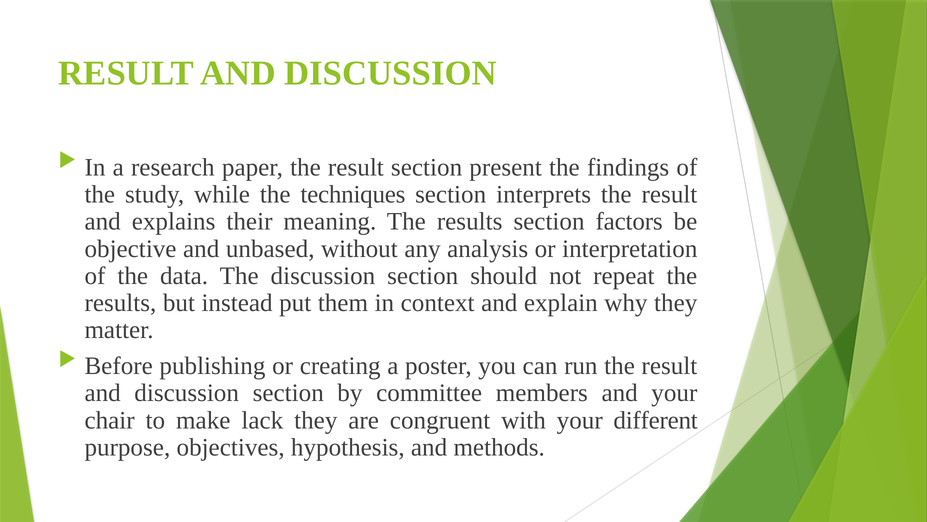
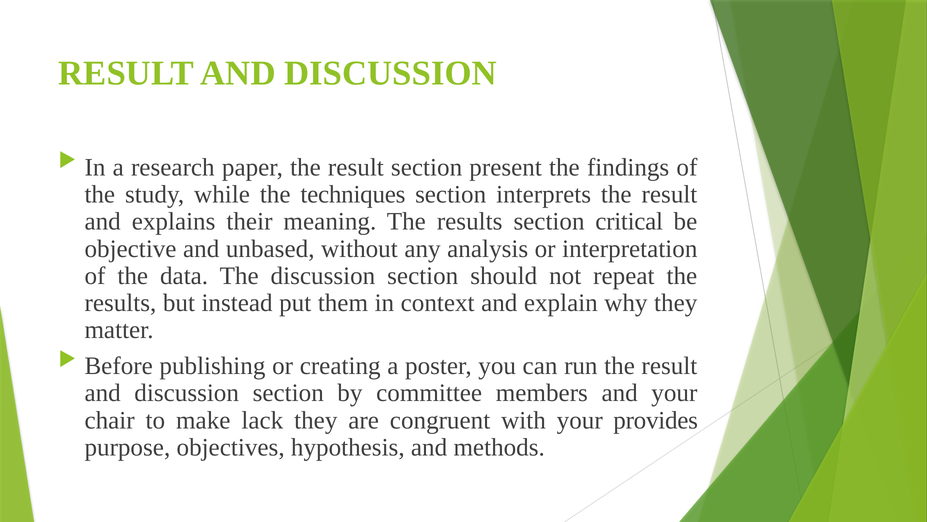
factors: factors -> critical (629, 221)
different: different -> provides (656, 420)
